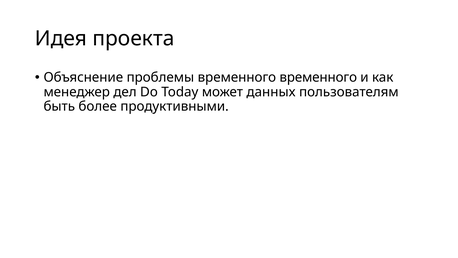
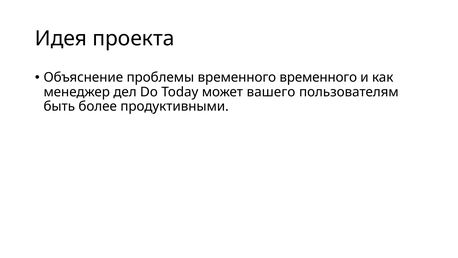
данных: данных -> вашего (271, 92)
